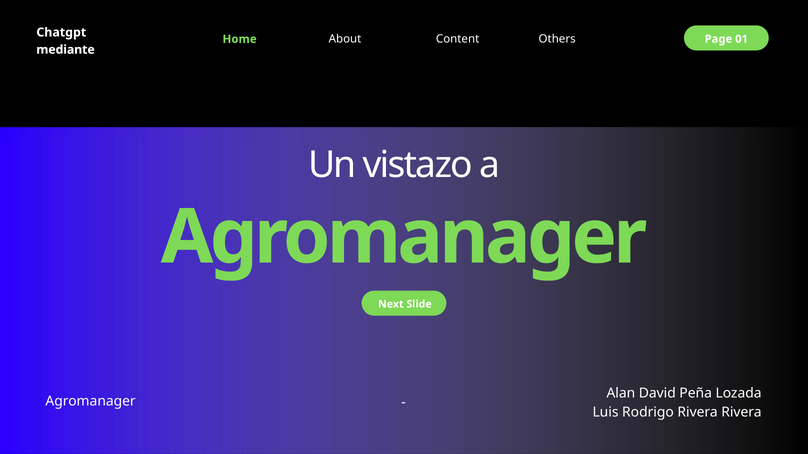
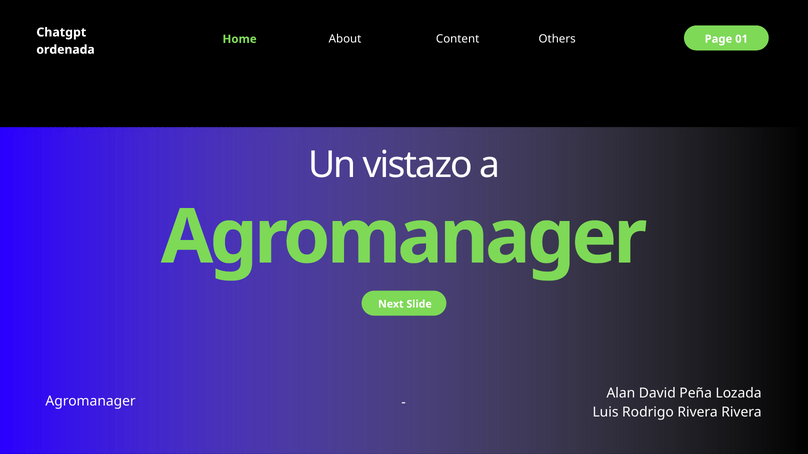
mediante: mediante -> ordenada (66, 50)
